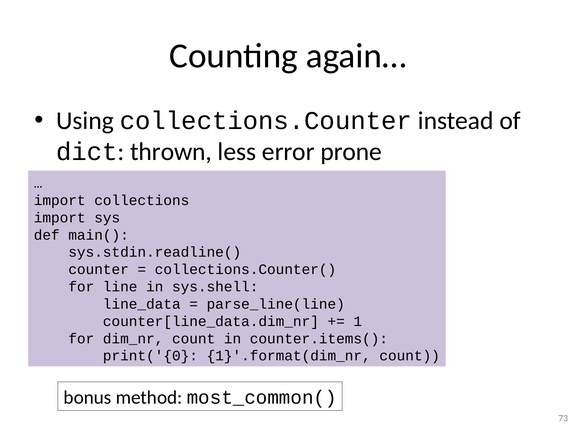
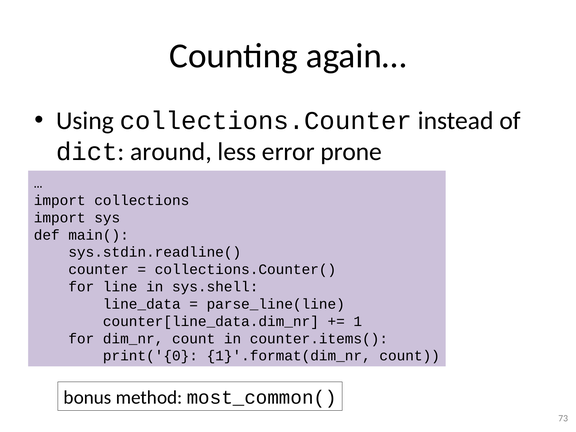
thrown: thrown -> around (171, 152)
